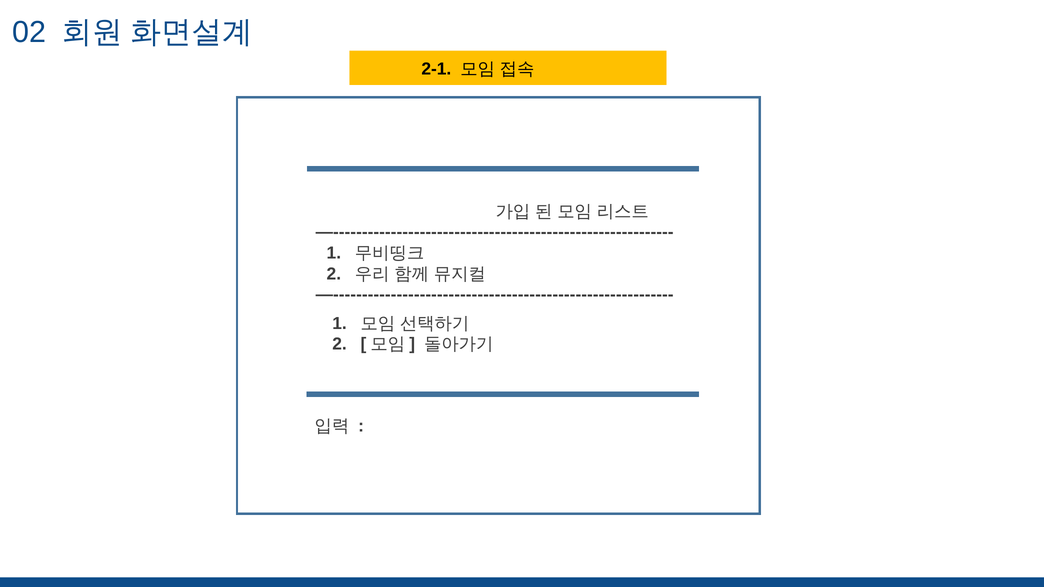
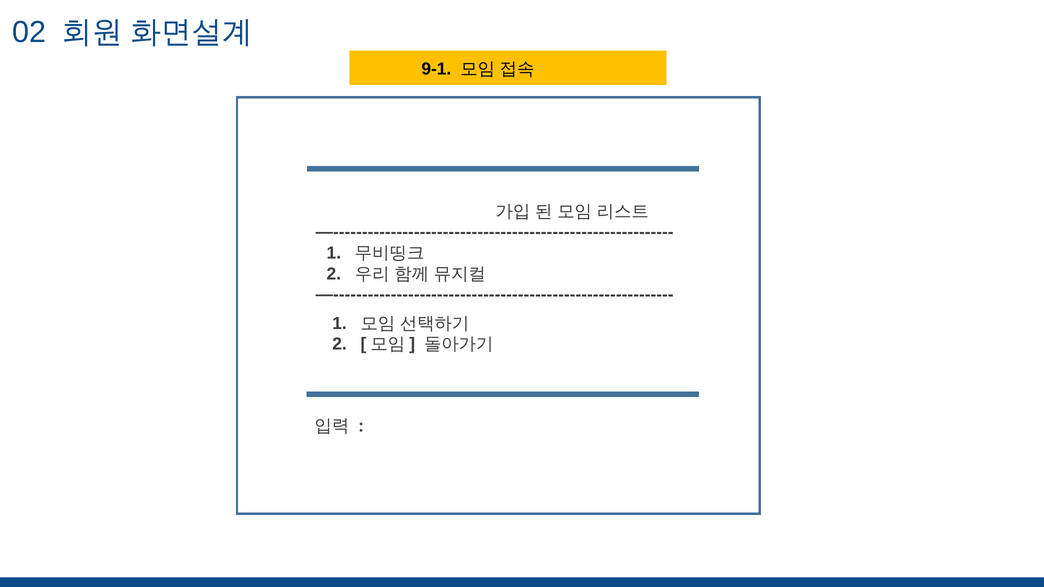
2-1: 2-1 -> 9-1 (436, 69)
